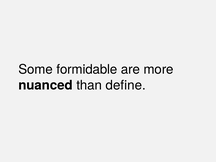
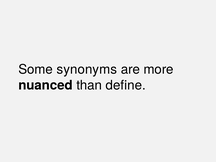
formidable: formidable -> synonyms (87, 69)
